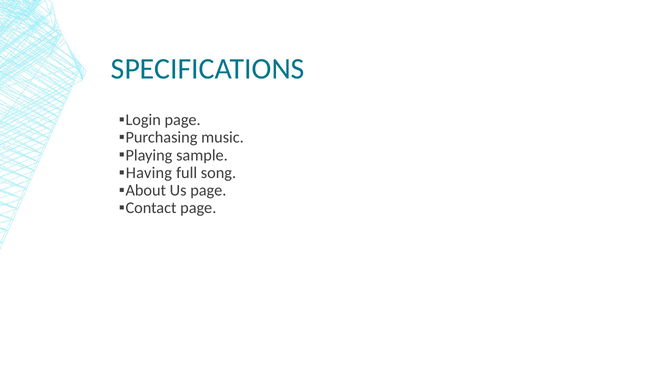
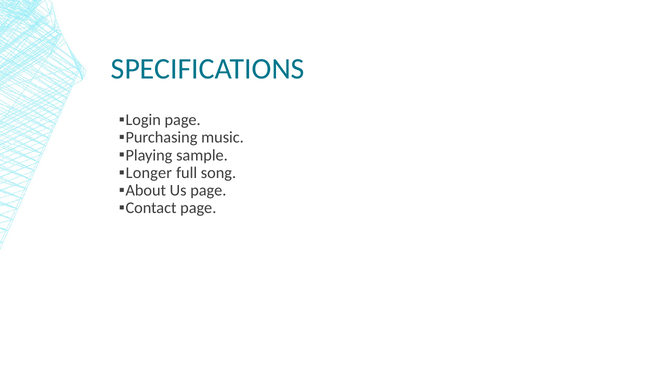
Having: Having -> Longer (149, 173)
